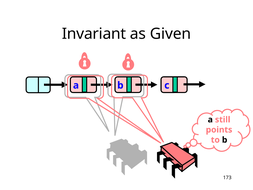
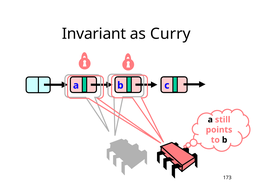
Given: Given -> Curry (170, 34)
